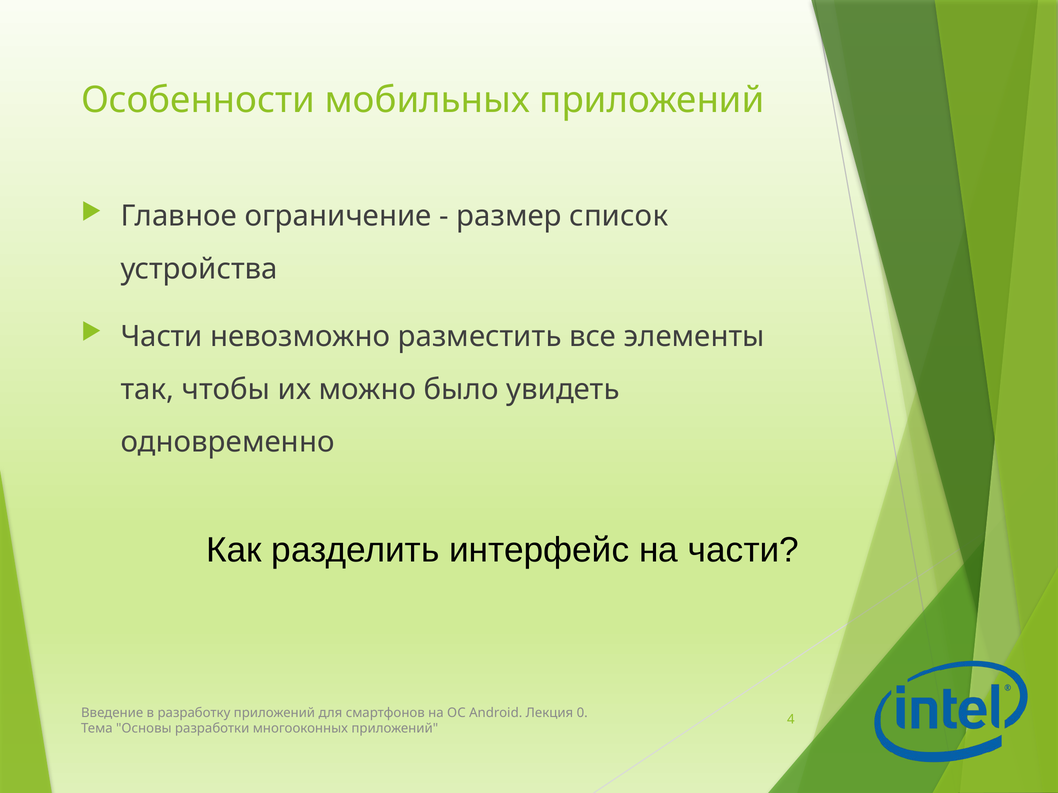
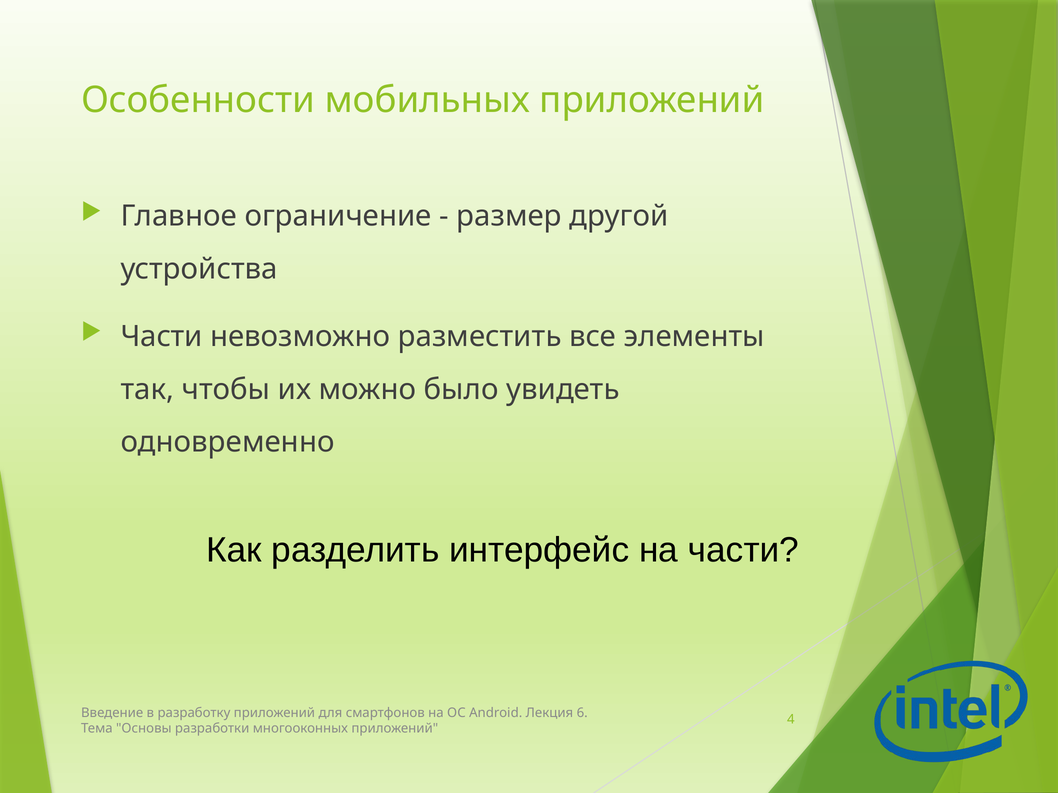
список: список -> другой (619, 216)
0: 0 -> 6 (582, 713)
